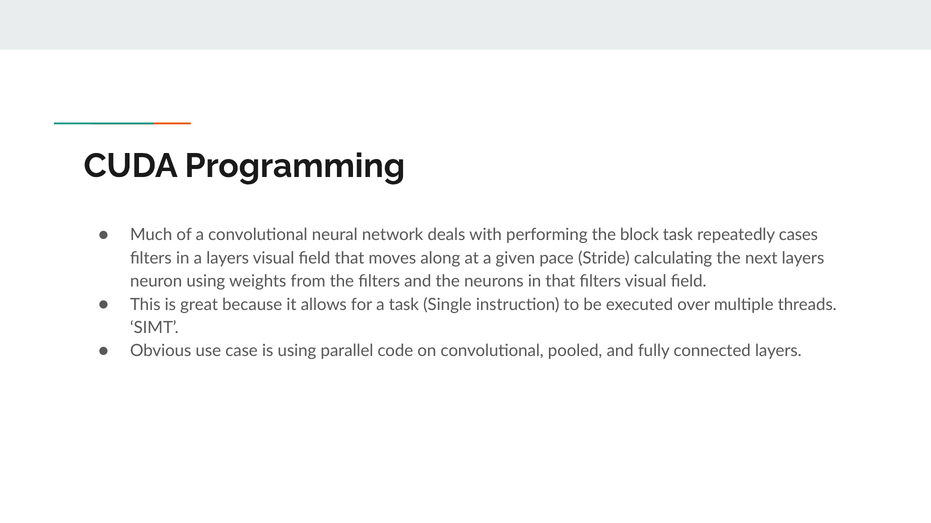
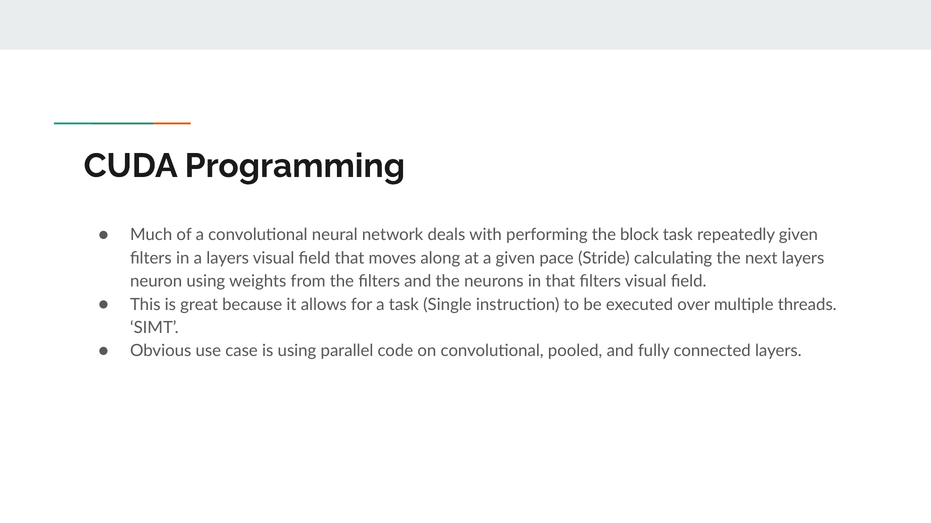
repeatedly cases: cases -> given (798, 235)
